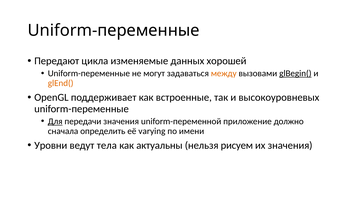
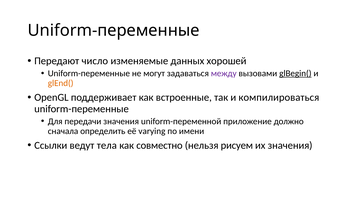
цикла: цикла -> число (95, 61)
между colour: orange -> purple (224, 73)
высокоуровневых: высокоуровневых -> компилироваться (279, 98)
Для underline: present -> none (55, 121)
Уровни: Уровни -> Ссылки (51, 145)
актуальны: актуальны -> совместно (159, 145)
